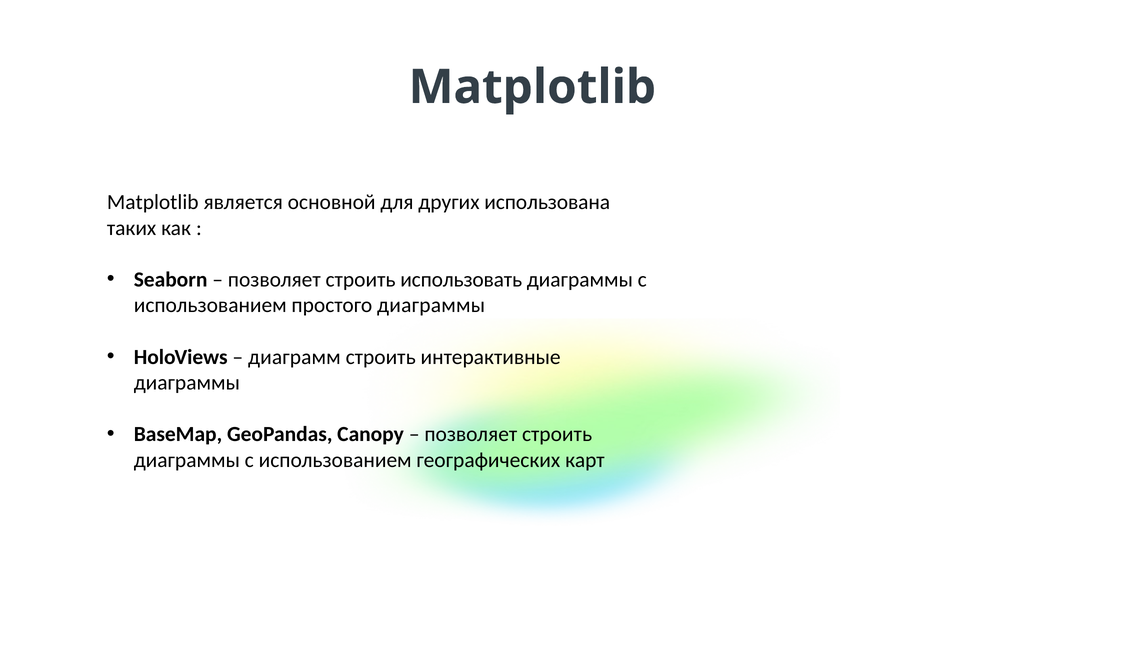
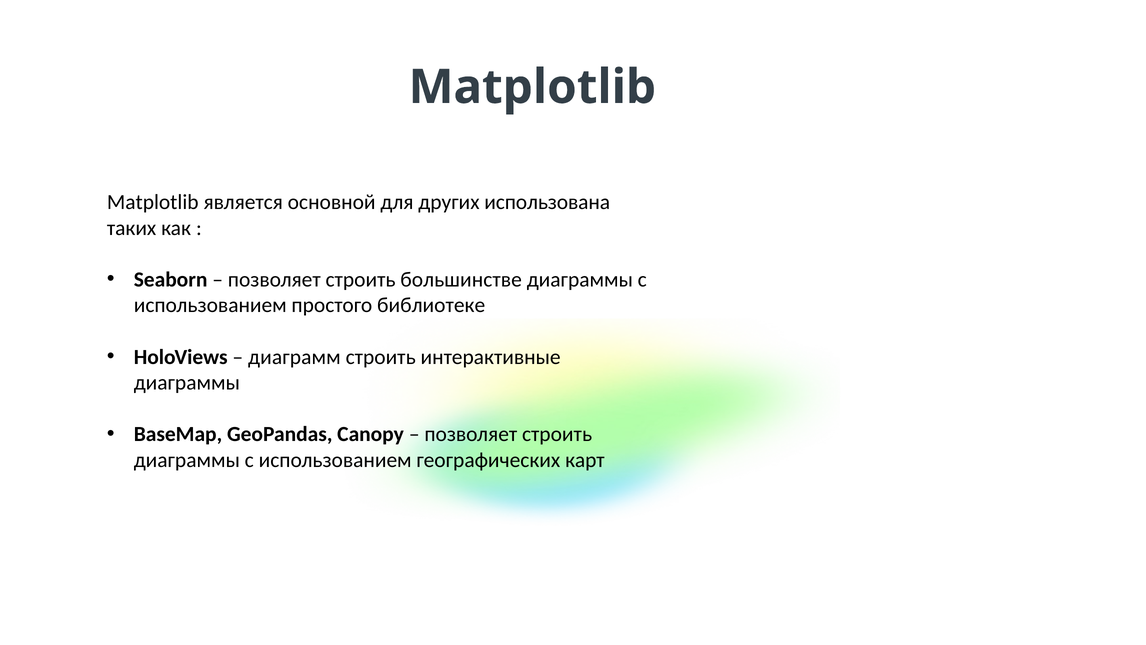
использовать: использовать -> большинстве (461, 279)
простого диаграммы: диаграммы -> библиотеке (431, 305)
